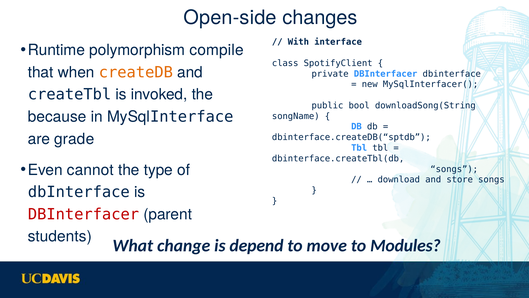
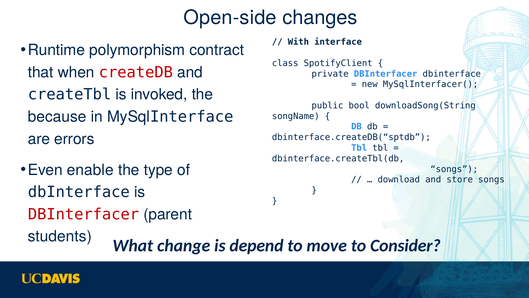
compile: compile -> contract (217, 50)
createDB colour: orange -> red (136, 72)
grade: grade -> errors (74, 139)
cannot: cannot -> enable (90, 170)
Modules: Modules -> Consider (405, 245)
